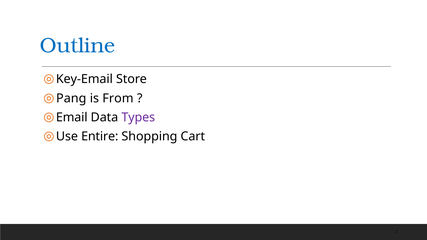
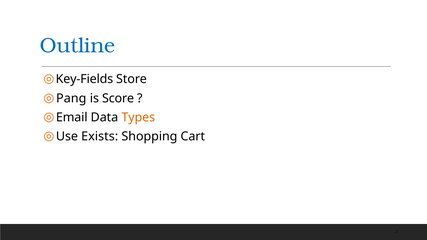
Key-Email: Key-Email -> Key-Fields (84, 79)
From: From -> Score (118, 98)
Types colour: purple -> orange (138, 117)
Entire: Entire -> Exists (100, 137)
